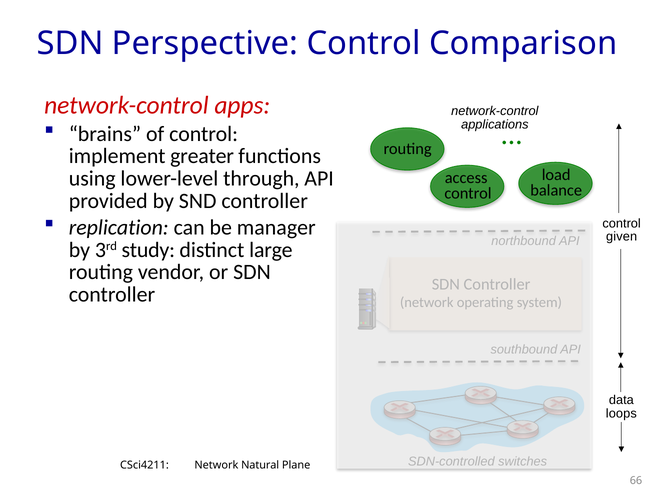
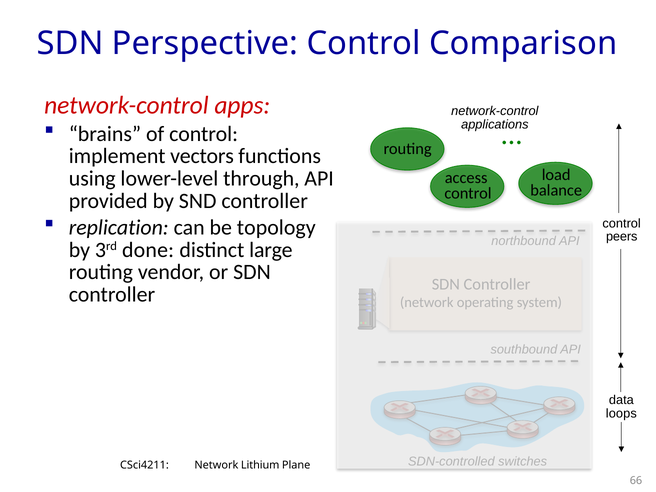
greater: greater -> vectors (202, 156)
manager: manager -> topology (276, 228)
given: given -> peers (622, 237)
study: study -> done (148, 250)
Natural: Natural -> Lithium (260, 465)
